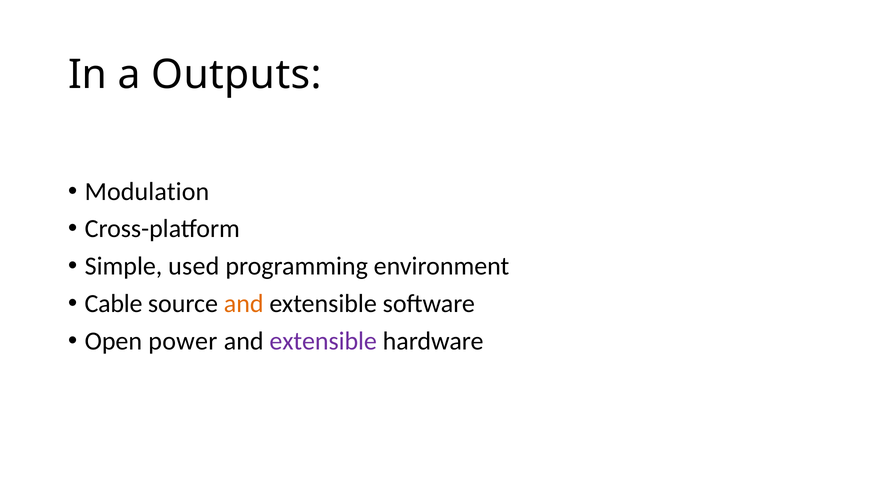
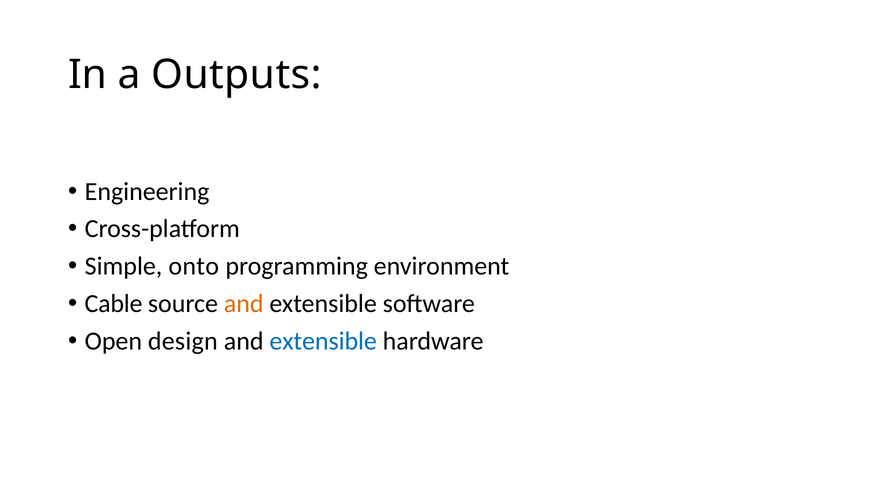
Modulation: Modulation -> Engineering (147, 191)
used: used -> onto (194, 266)
power: power -> design (183, 341)
extensible colour: purple -> blue (323, 341)
